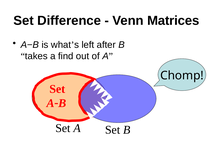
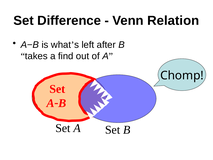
Matrices: Matrices -> Relation (173, 21)
